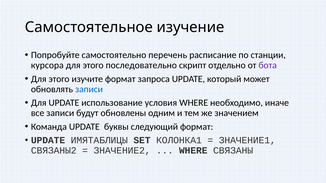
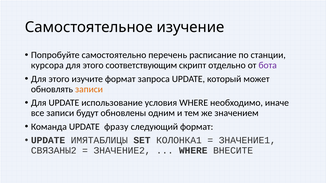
последовательно: последовательно -> соответствующим (141, 65)
записи colour: blue -> orange (89, 89)
буквы: буквы -> фразу (116, 127)
СВЯЗАНЫ: СВЯЗАНЫ -> ВНЕСИТЕ (233, 151)
